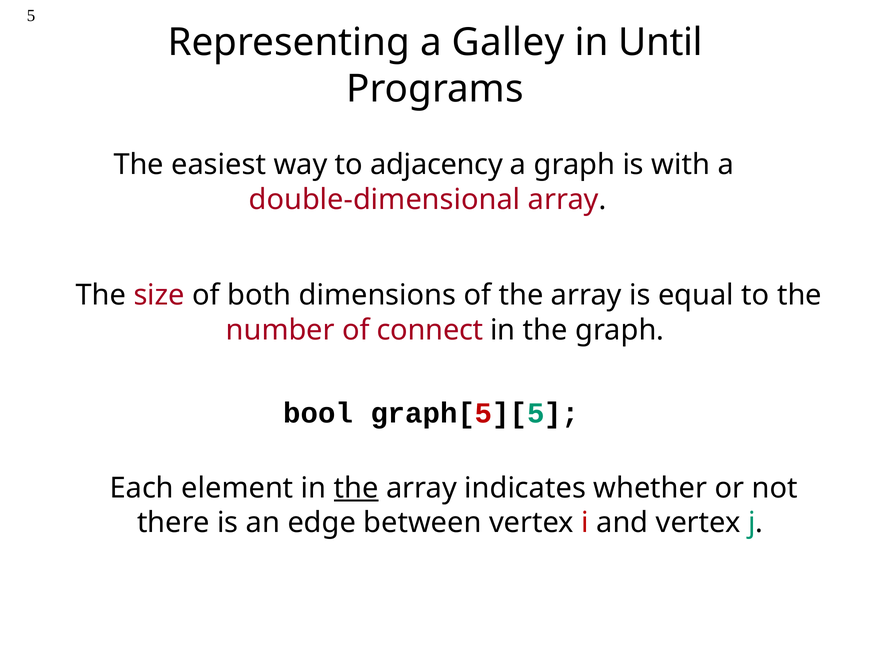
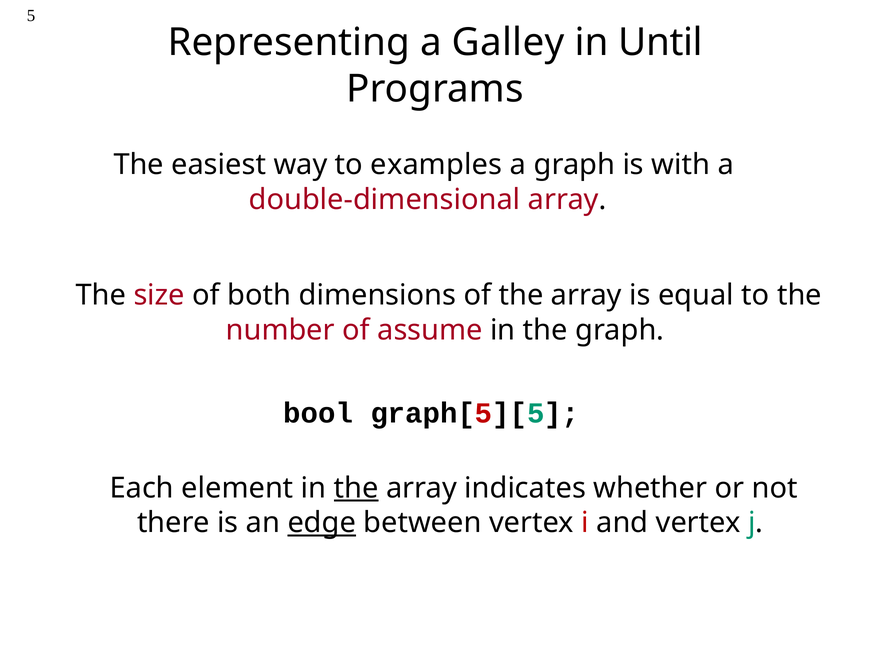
adjacency: adjacency -> examples (436, 165)
connect: connect -> assume (430, 330)
edge underline: none -> present (322, 522)
